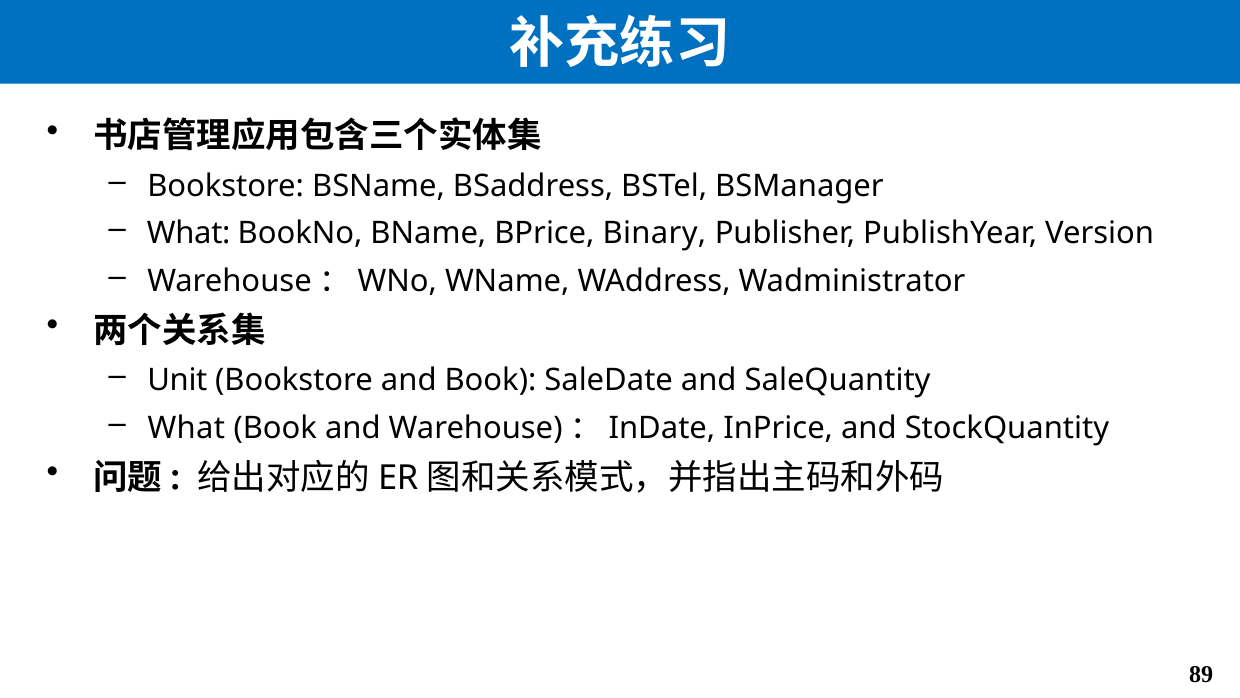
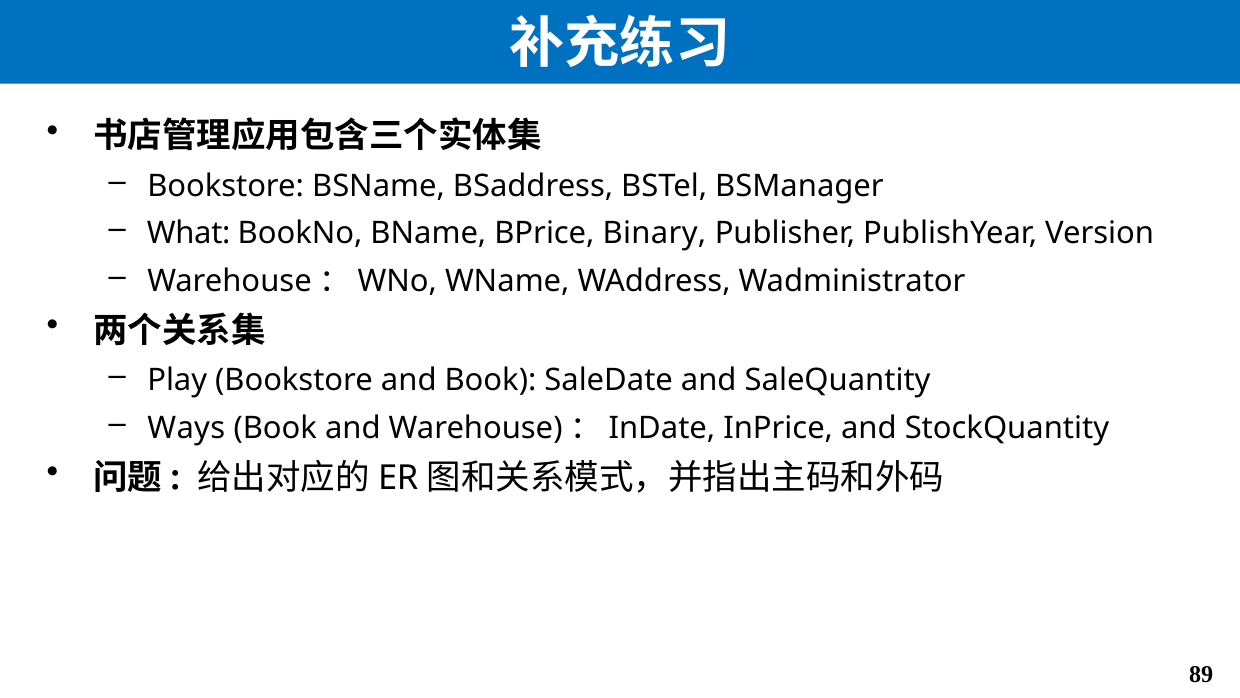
Unit: Unit -> Play (177, 380)
What: What -> Ways (186, 428)
